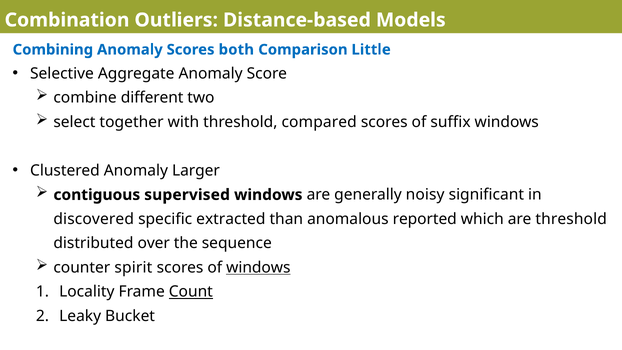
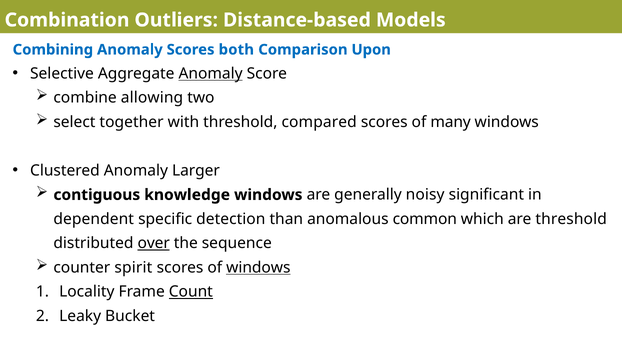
Little: Little -> Upon (371, 50)
Anomaly underline: none -> present (211, 74)
different: different -> allowing (152, 98)
suffix: suffix -> many (451, 122)
supervised: supervised -> knowledge (187, 195)
discovered: discovered -> dependent (94, 219)
extracted: extracted -> detection (231, 219)
reported: reported -> common (425, 219)
over underline: none -> present (154, 243)
